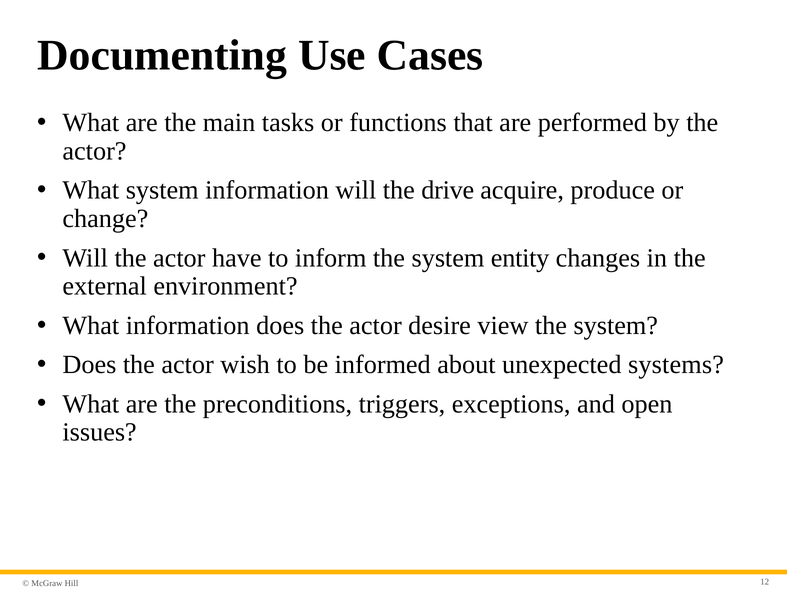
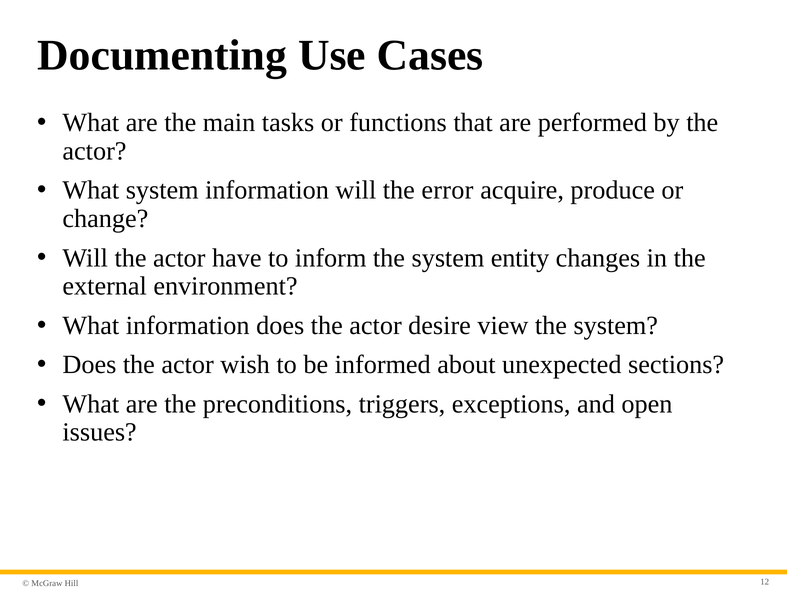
drive: drive -> error (447, 190)
systems: systems -> sections (676, 365)
